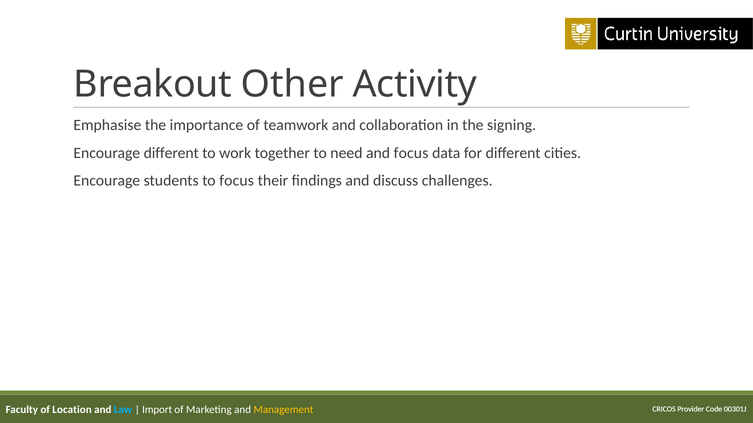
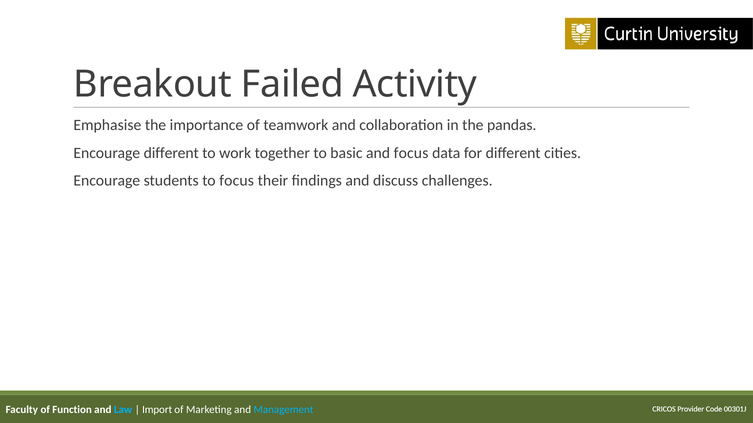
Other: Other -> Failed (293, 84)
signing: signing -> pandas (512, 125)
need: need -> basic (346, 153)
Location: Location -> Function (72, 410)
Management colour: yellow -> light blue (283, 410)
